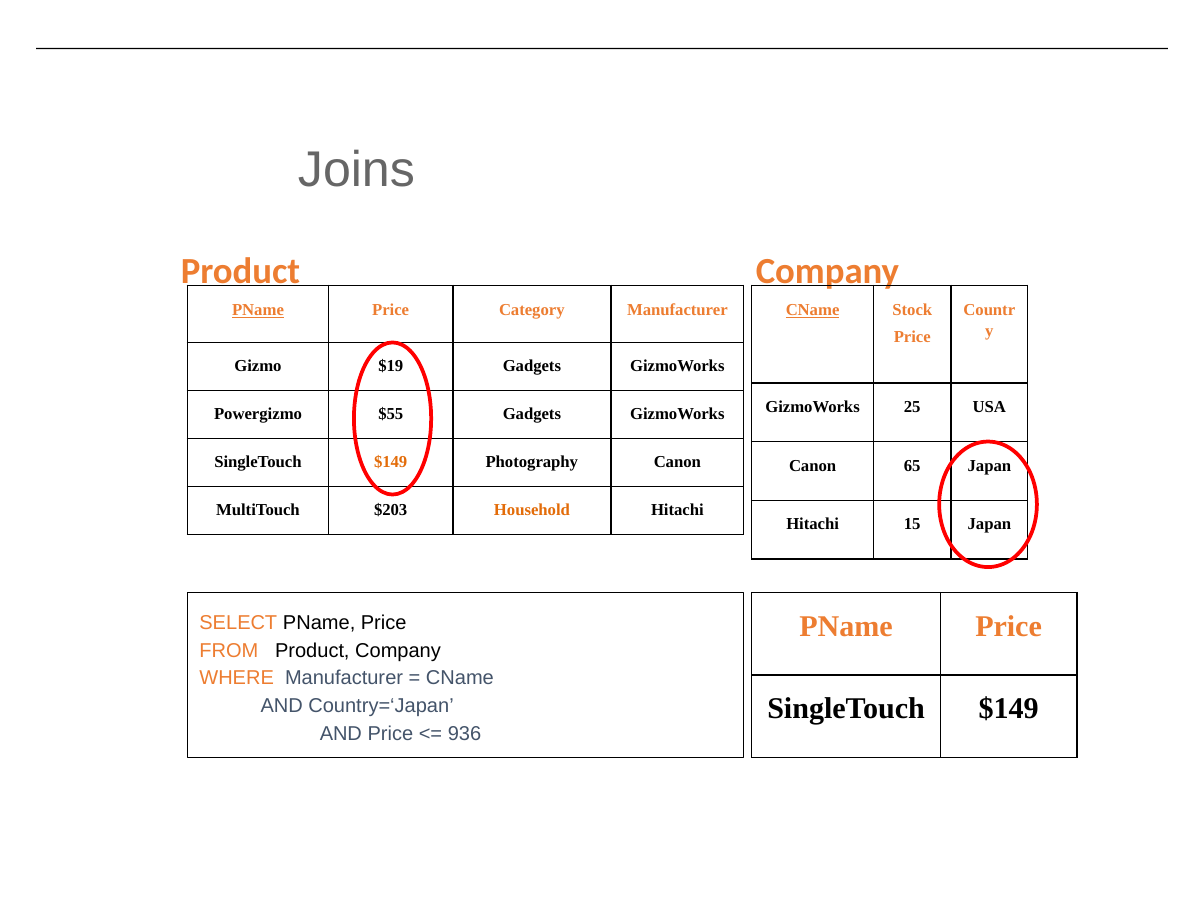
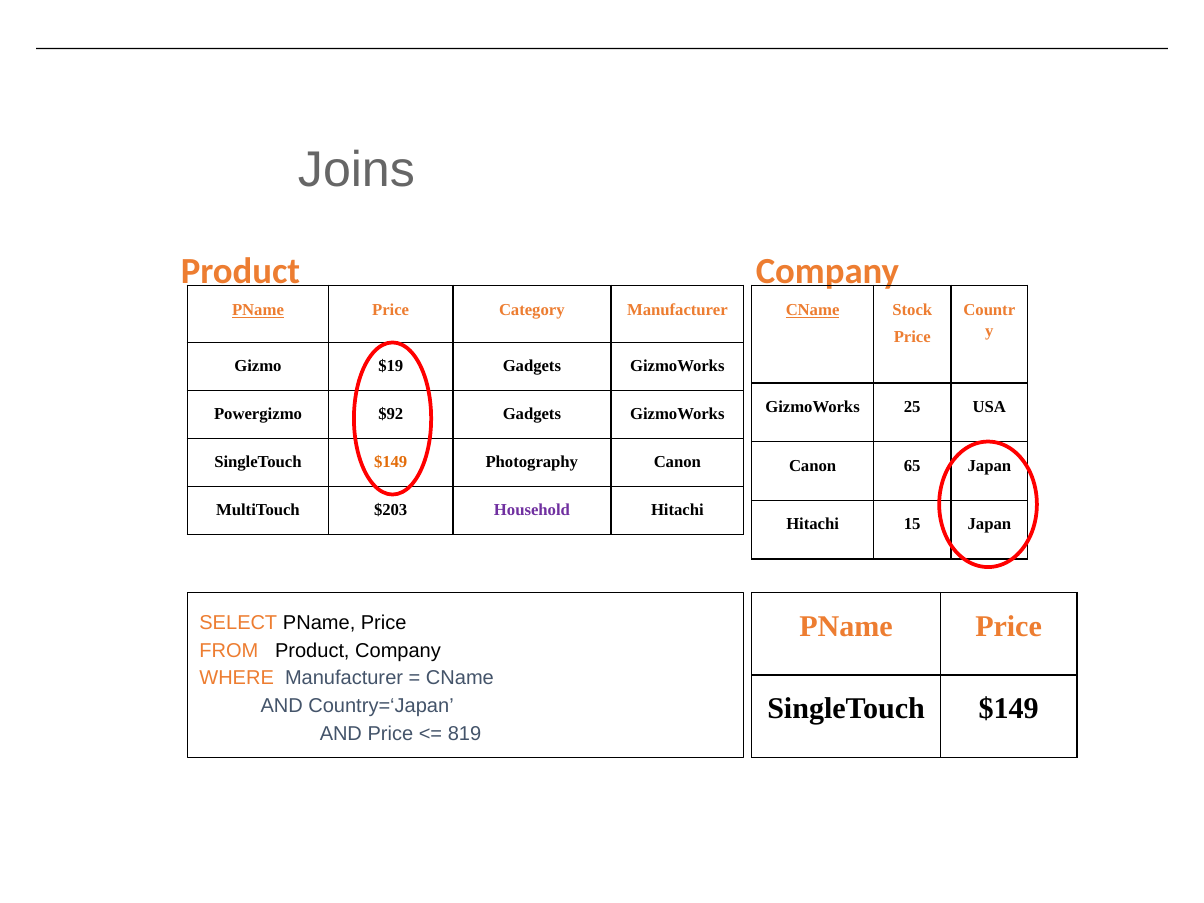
$55: $55 -> $92 (391, 414)
Household colour: orange -> purple (532, 510)
936: 936 -> 819 (465, 734)
